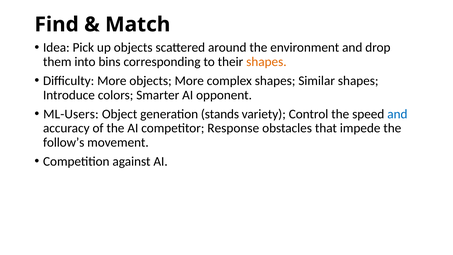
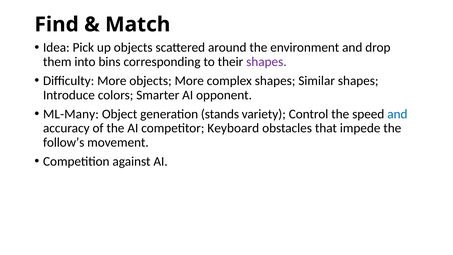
shapes colour: orange -> purple (266, 62)
ML-Users: ML-Users -> ML-Many (71, 114)
Response: Response -> Keyboard (233, 128)
